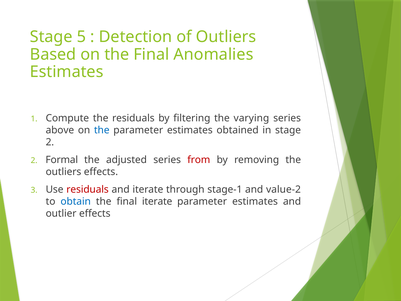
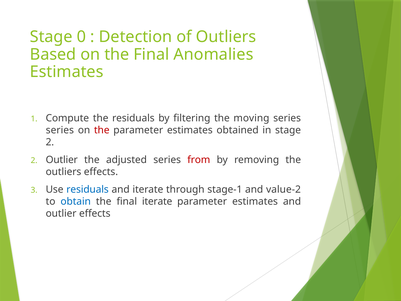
5: 5 -> 0 (82, 37)
varying: varying -> moving (251, 118)
above: above -> series (60, 130)
the colour: blue -> red (102, 130)
2 Formal: Formal -> Outlier (62, 160)
residuals colour: red -> blue (88, 189)
